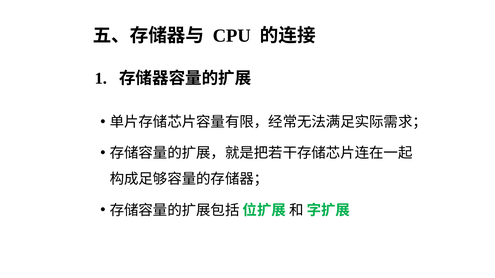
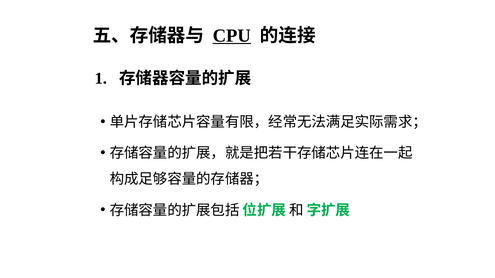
CPU underline: none -> present (232, 36)
